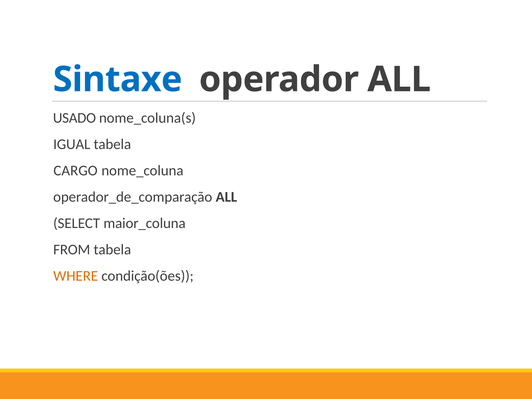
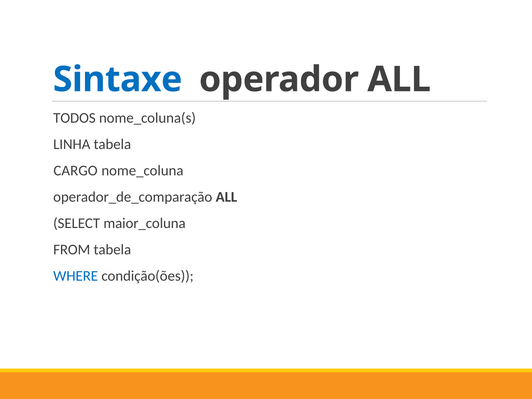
USADO: USADO -> TODOS (74, 118)
IGUAL: IGUAL -> LINHA (72, 144)
WHERE colour: orange -> blue (76, 276)
